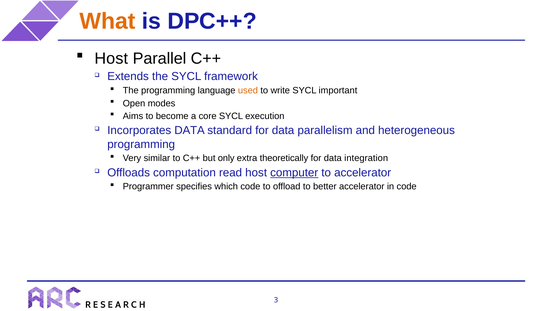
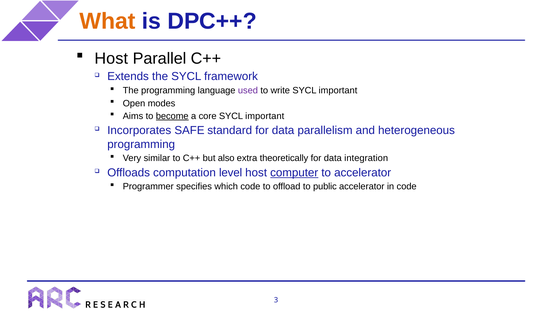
used colour: orange -> purple (248, 90)
become underline: none -> present (172, 116)
core SYCL execution: execution -> important (265, 116)
Incorporates DATA: DATA -> SAFE (189, 130)
only: only -> also (226, 158)
read: read -> level (231, 172)
better: better -> public (325, 186)
